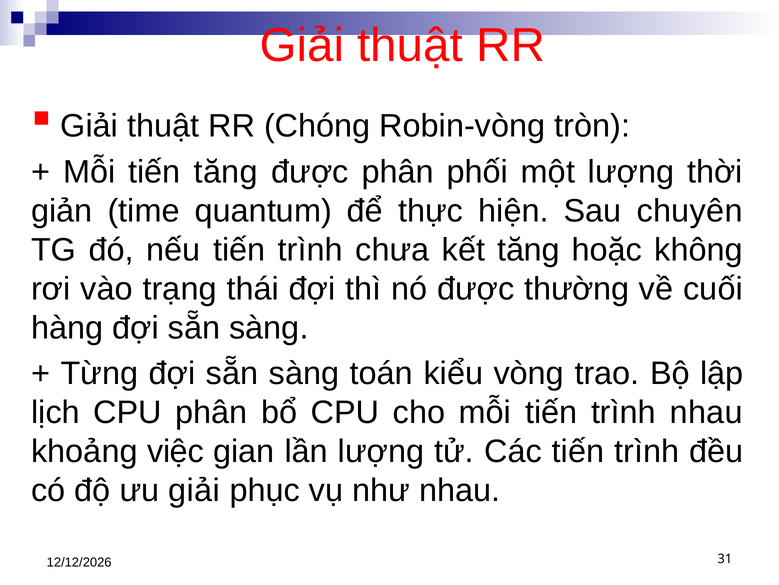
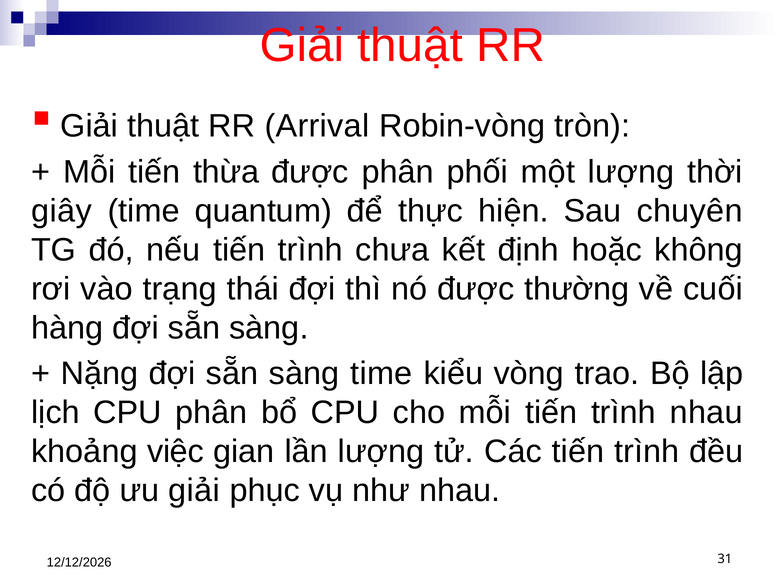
Chóng: Chóng -> Arrival (317, 126)
tiến tăng: tăng -> thừa (226, 172)
giản: giản -> giây (62, 211)
kết tăng: tăng -> định (528, 249)
Từng: Từng -> Nặng (99, 373)
sàng toán: toán -> time (381, 373)
